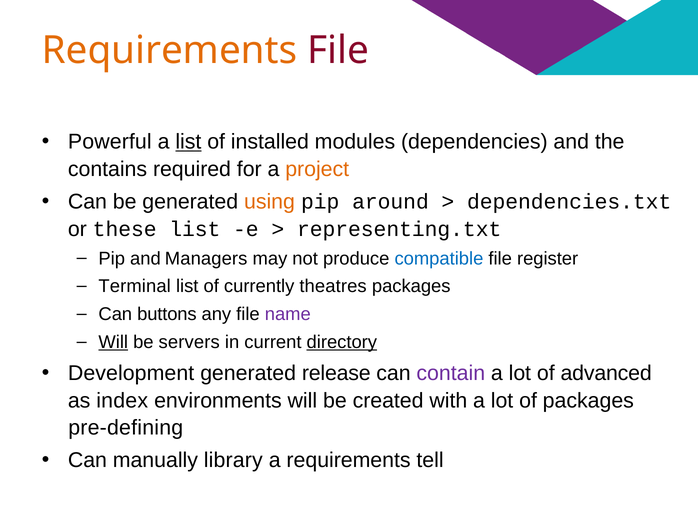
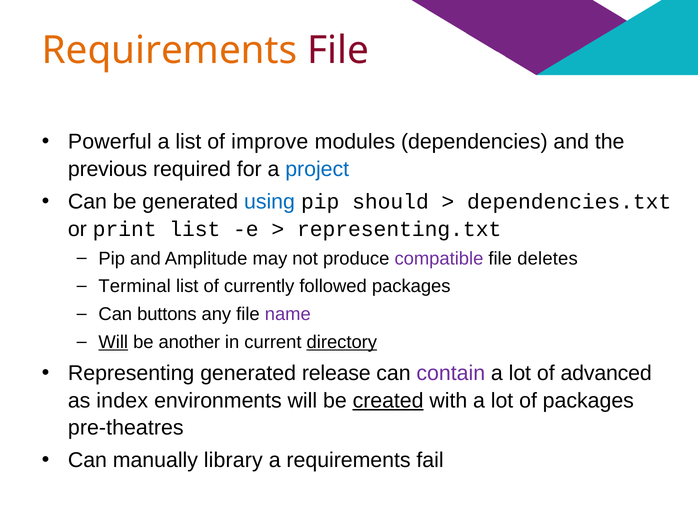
list underline: present -> none (188, 142)
installed: installed -> improve (270, 142)
contains: contains -> previous (108, 169)
project colour: orange -> blue (317, 169)
using colour: orange -> blue (269, 201)
around: around -> should (390, 201)
these: these -> print (125, 229)
Managers: Managers -> Amplitude (206, 258)
compatible colour: blue -> purple (439, 258)
register: register -> deletes (548, 258)
theatres: theatres -> followed (333, 286)
servers: servers -> another (189, 342)
Development: Development -> Representing (131, 373)
created underline: none -> present (388, 400)
pre-defining: pre-defining -> pre-theatres (126, 428)
tell: tell -> fail (430, 460)
